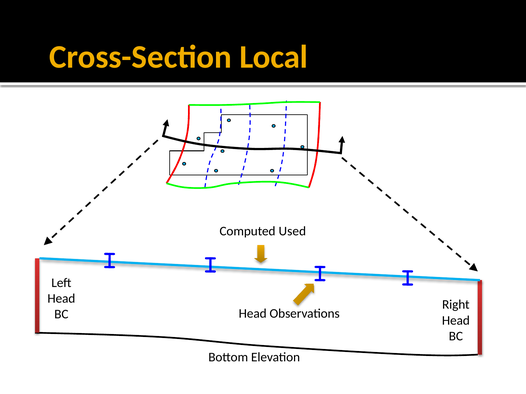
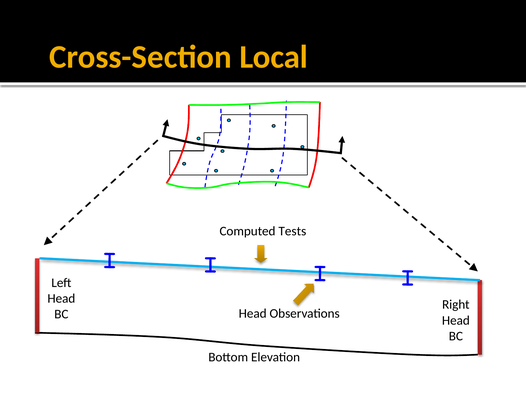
Used: Used -> Tests (292, 231)
